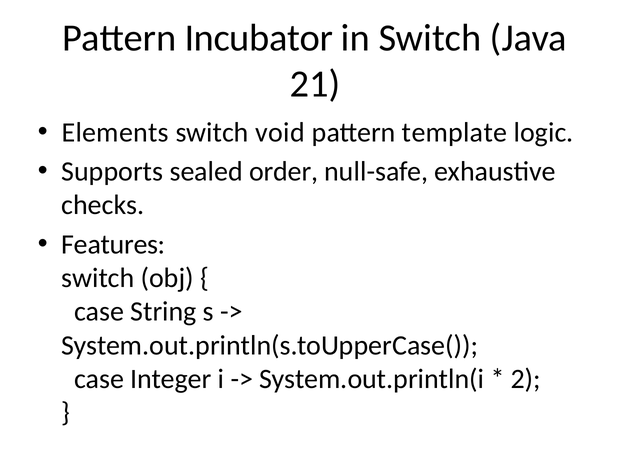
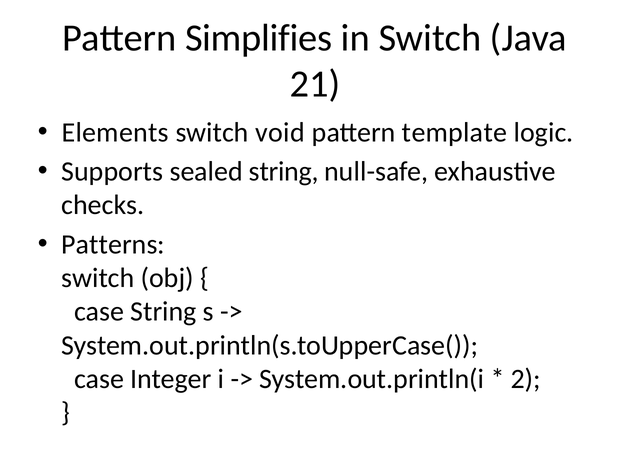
Incubator: Incubator -> Simplifies (259, 38)
sealed order: order -> string (284, 171)
Features: Features -> Patterns (113, 244)
